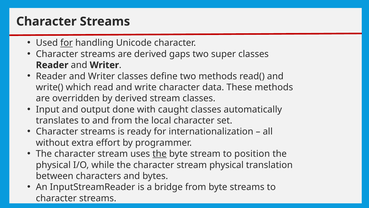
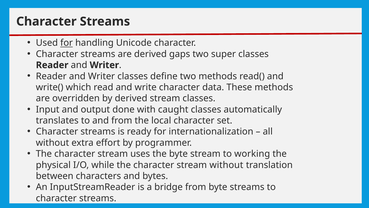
the underline: present -> none (160, 154)
position: position -> working (252, 154)
stream physical: physical -> without (226, 165)
